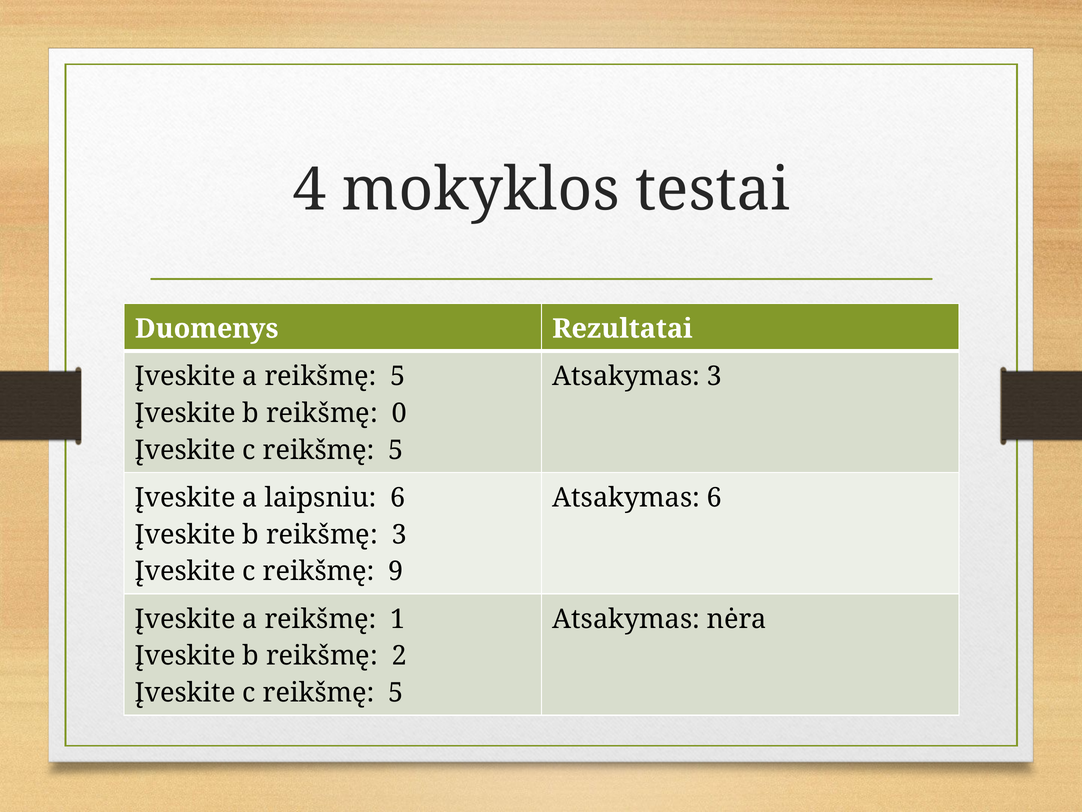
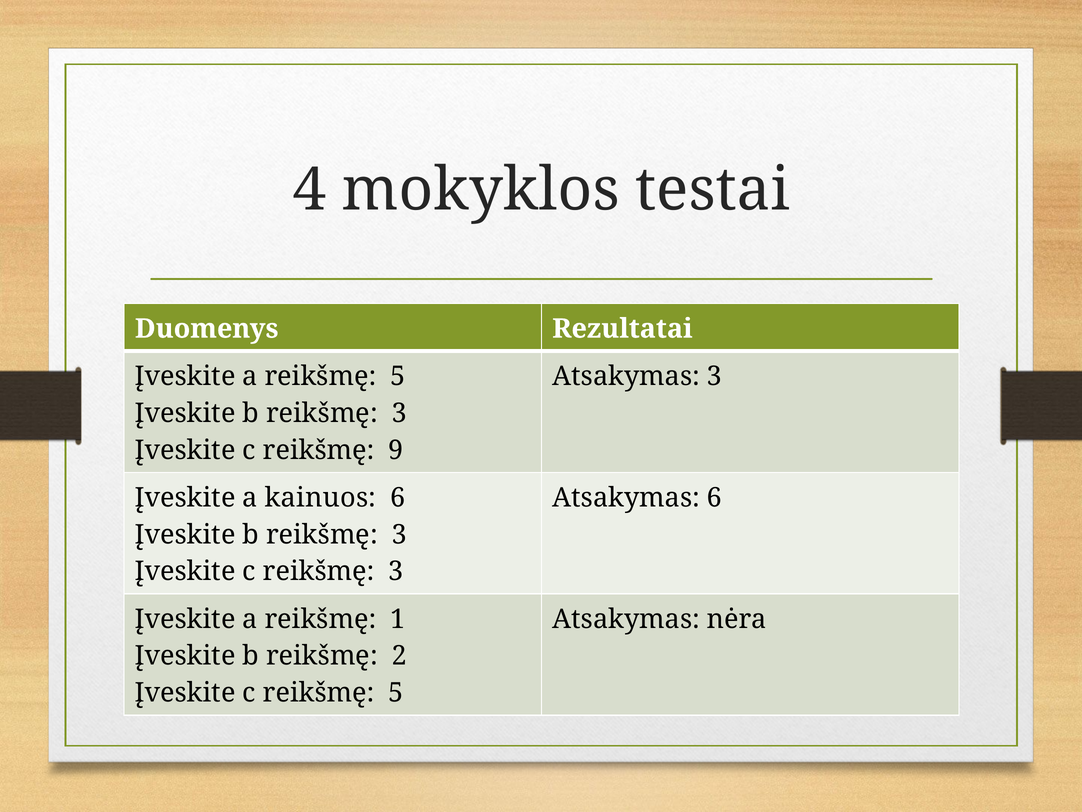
0: 0 -> 3 (399, 413)
5: 5 -> 9 (396, 450)
laipsniu: laipsniu -> kainuos (320, 497)
c reikšmę 9: 9 -> 3 (396, 571)
